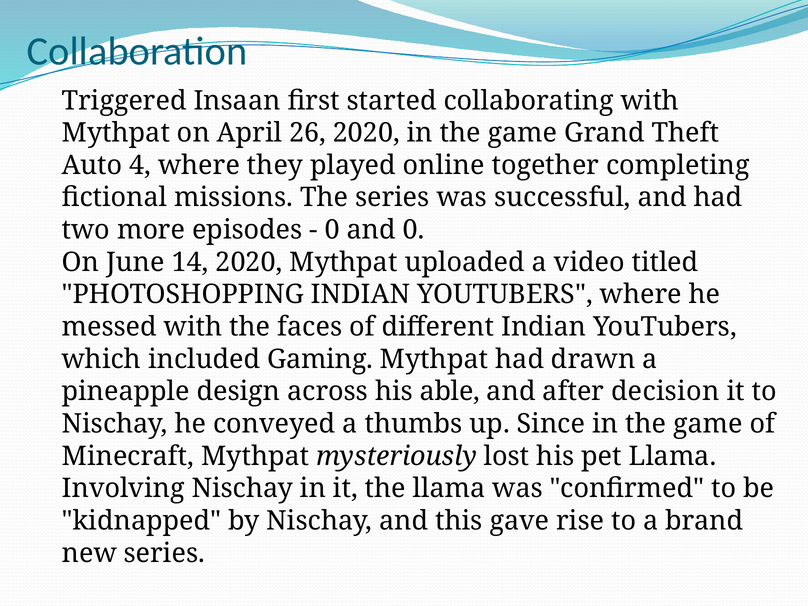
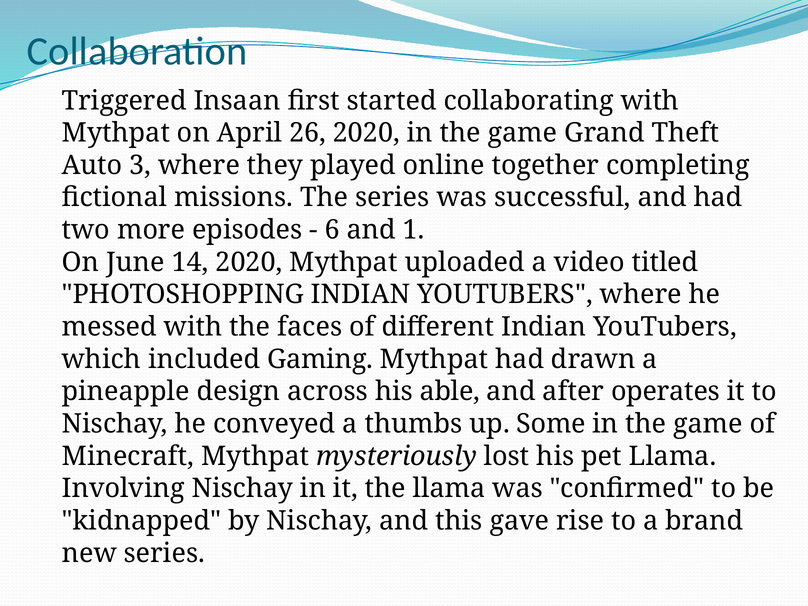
4: 4 -> 3 (140, 165)
0: 0 -> 6 (332, 230)
and 0: 0 -> 1 (414, 230)
decision: decision -> operates (666, 392)
Since: Since -> Some (551, 424)
